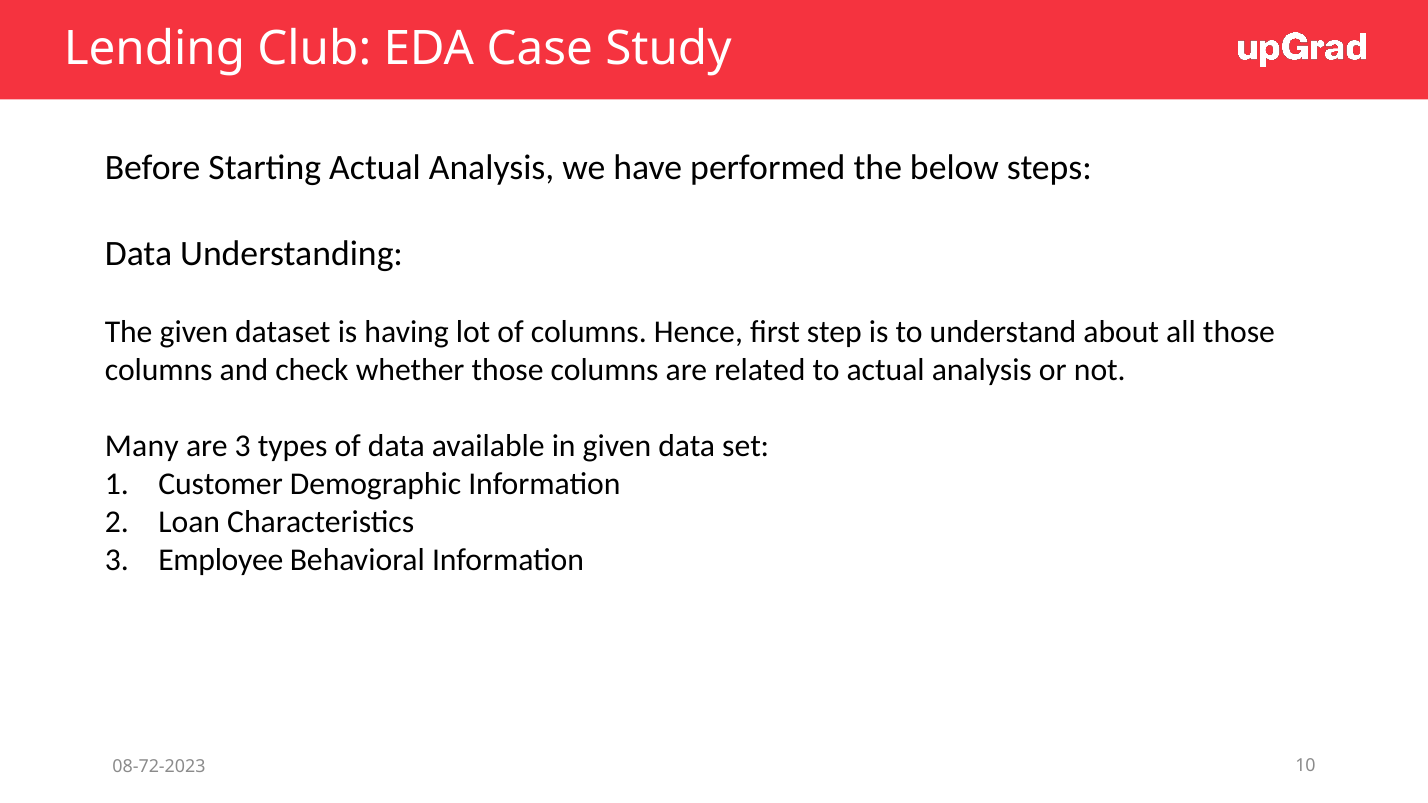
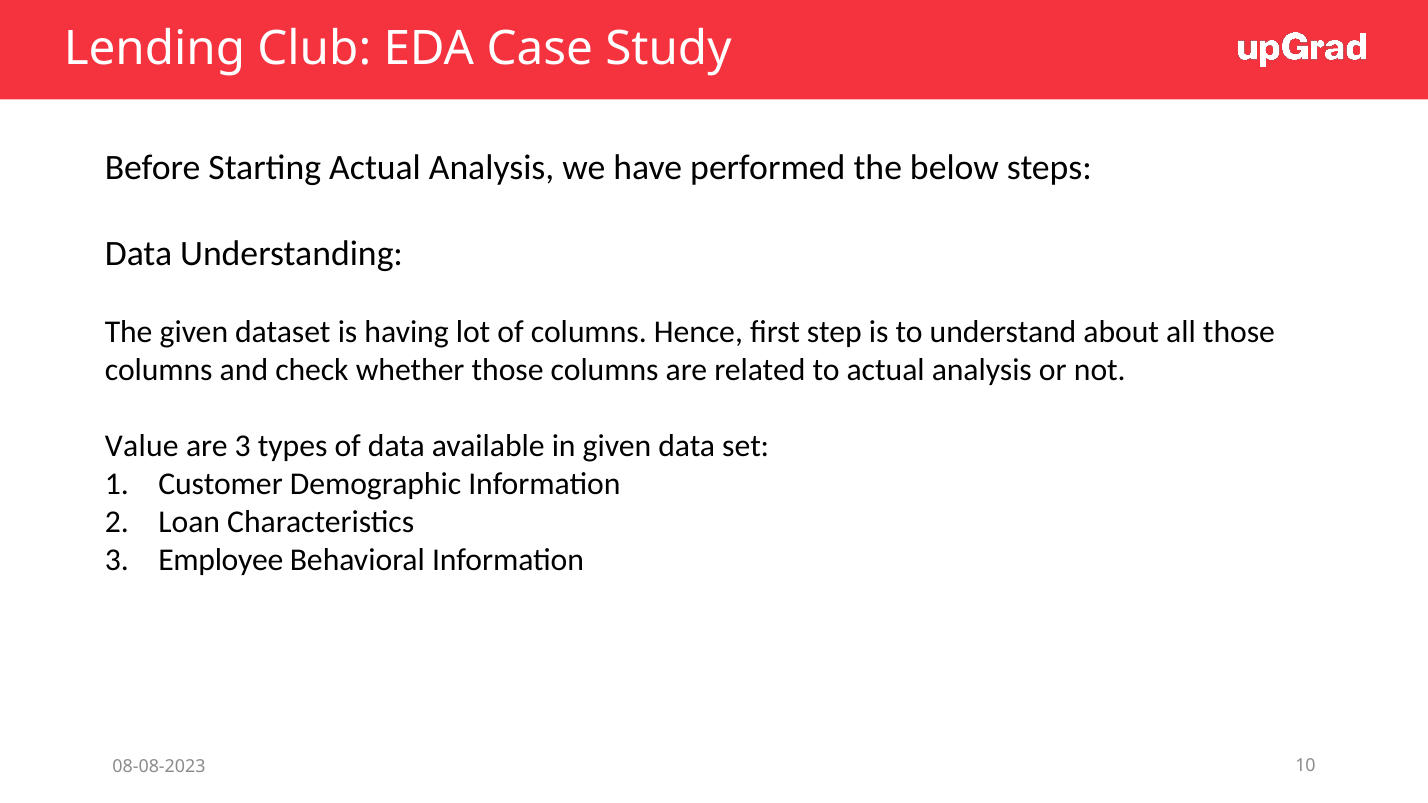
Many: Many -> Value (142, 446)
08-72-2023: 08-72-2023 -> 08-08-2023 (159, 767)
